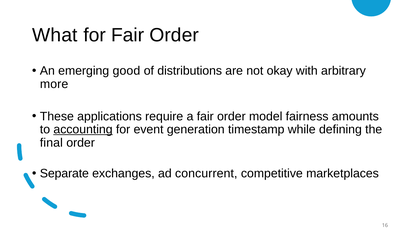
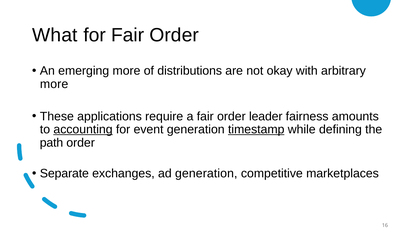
emerging good: good -> more (126, 71)
model: model -> leader (266, 116)
timestamp underline: none -> present (256, 130)
final: final -> path (51, 143)
ad concurrent: concurrent -> generation (206, 174)
